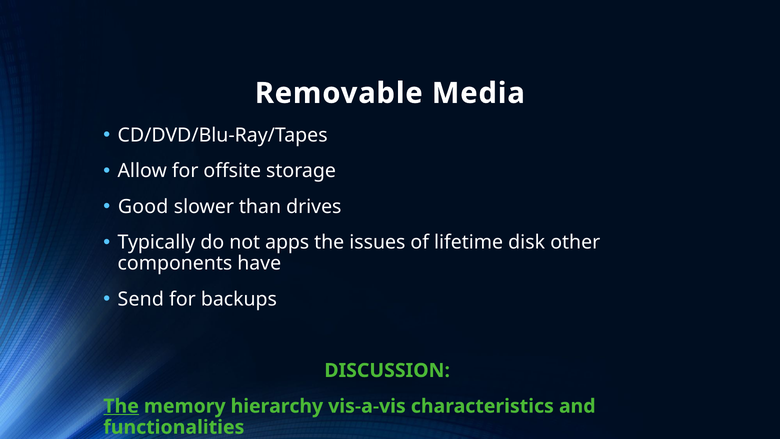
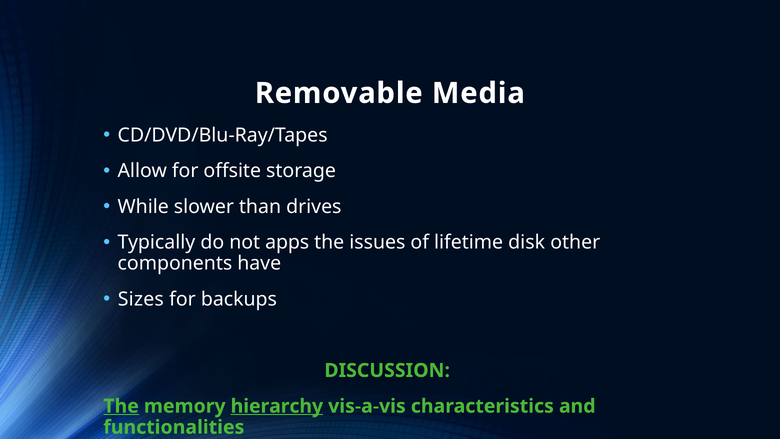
Good: Good -> While (143, 207)
Send: Send -> Sizes (141, 299)
hierarchy underline: none -> present (277, 406)
